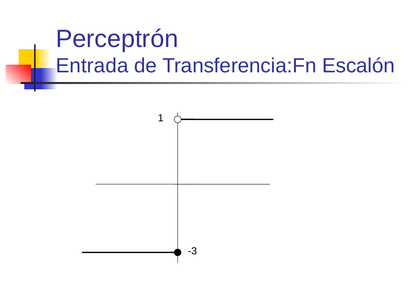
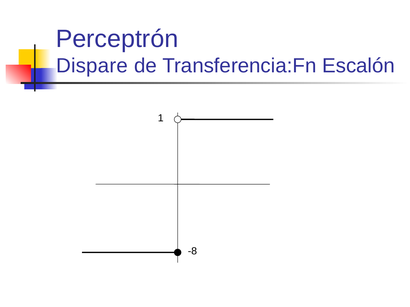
Entrada: Entrada -> Dispare (92, 66)
-3: -3 -> -8 (192, 251)
